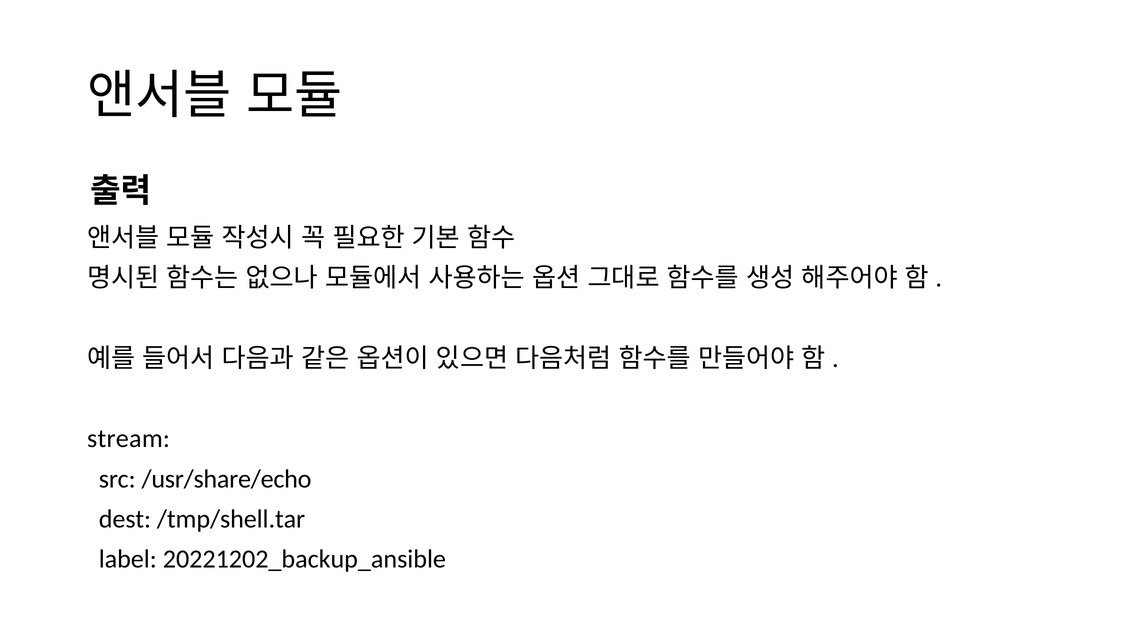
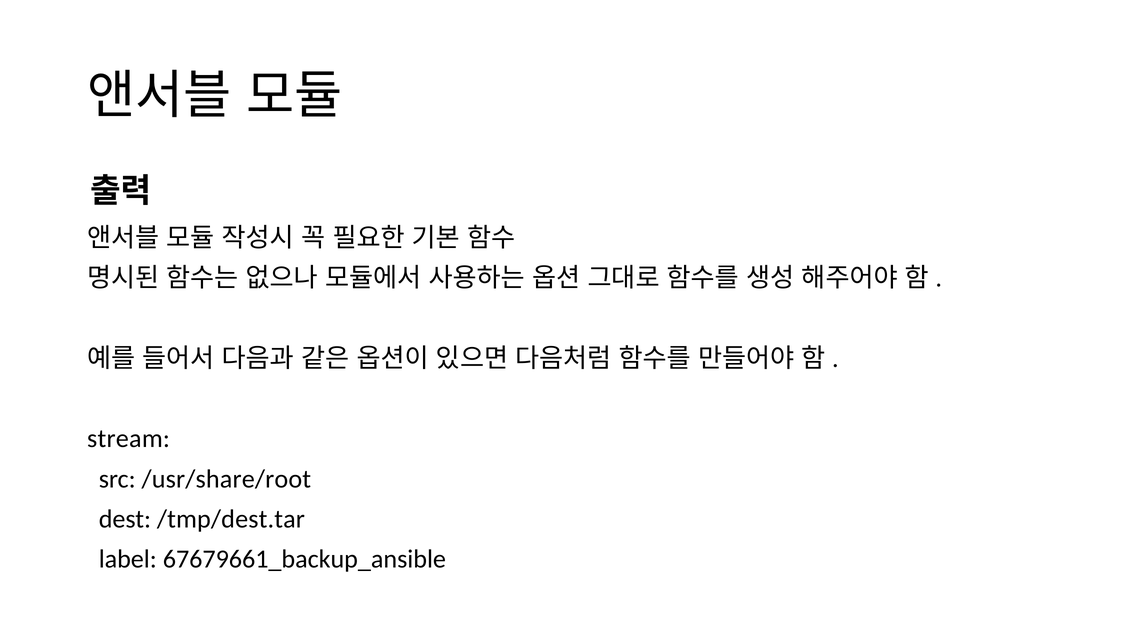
/usr/share/echo: /usr/share/echo -> /usr/share/root (226, 479)
/tmp/shell.tar: /tmp/shell.tar -> /tmp/dest.tar (231, 519)
20221202_backup_ansible: 20221202_backup_ansible -> 67679661_backup_ansible (304, 559)
